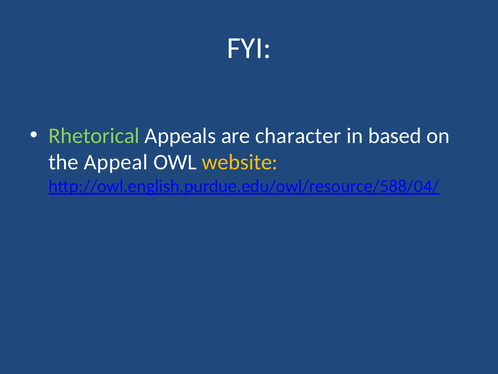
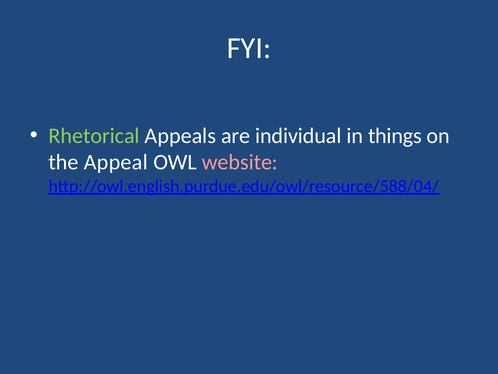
character: character -> individual (298, 136)
based: based -> things (395, 136)
website colour: yellow -> pink (240, 162)
